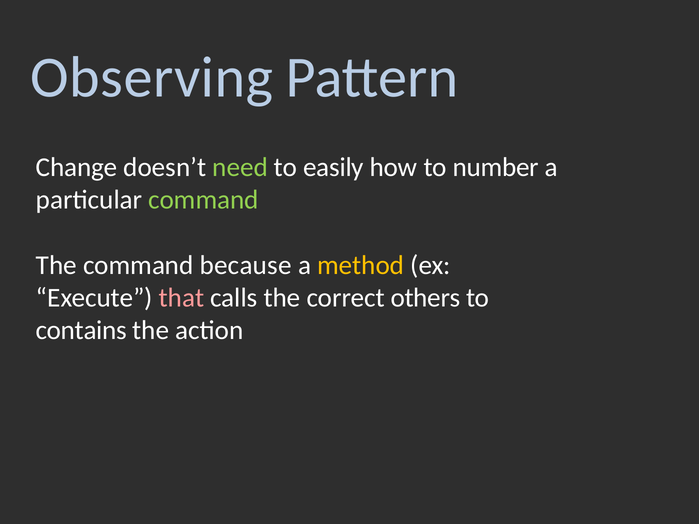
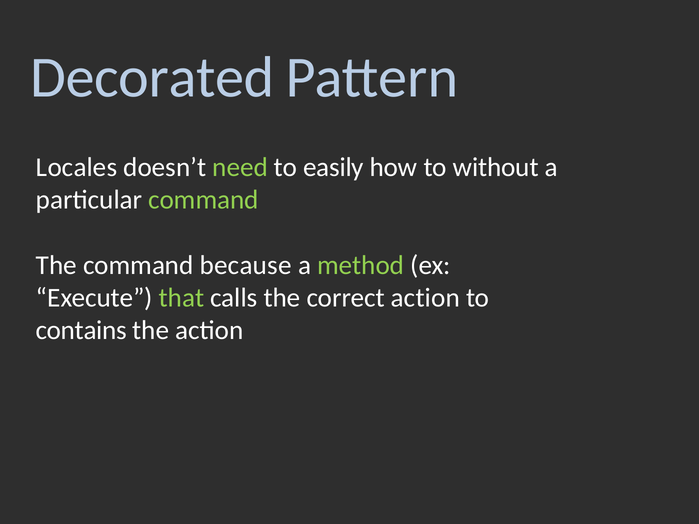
Observing: Observing -> Decorated (152, 77)
Change: Change -> Locales (77, 167)
number: number -> without (496, 167)
method colour: yellow -> light green (361, 265)
that colour: pink -> light green (181, 298)
correct others: others -> action (425, 298)
